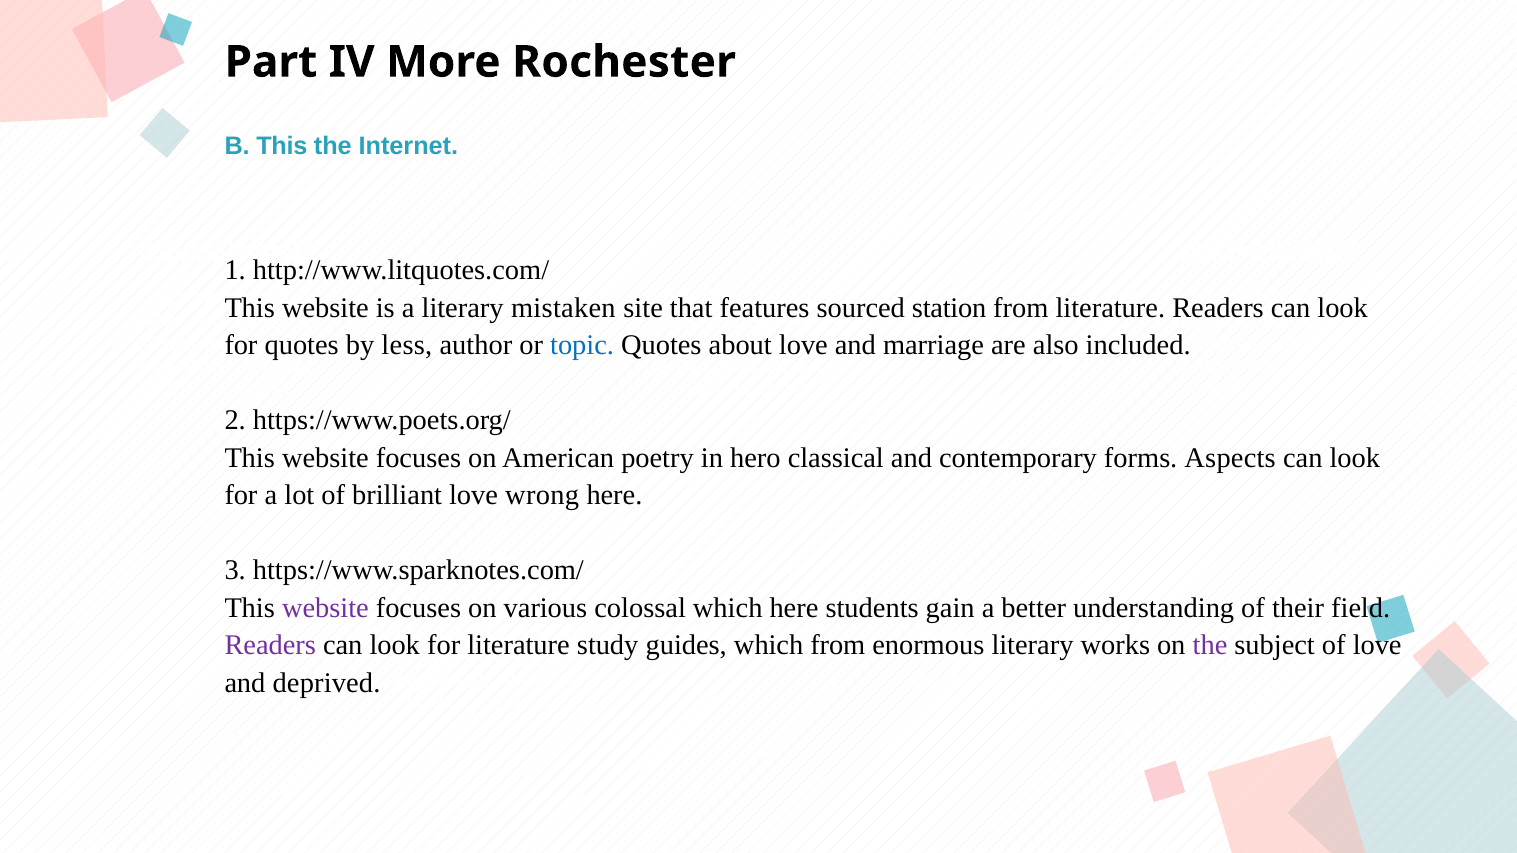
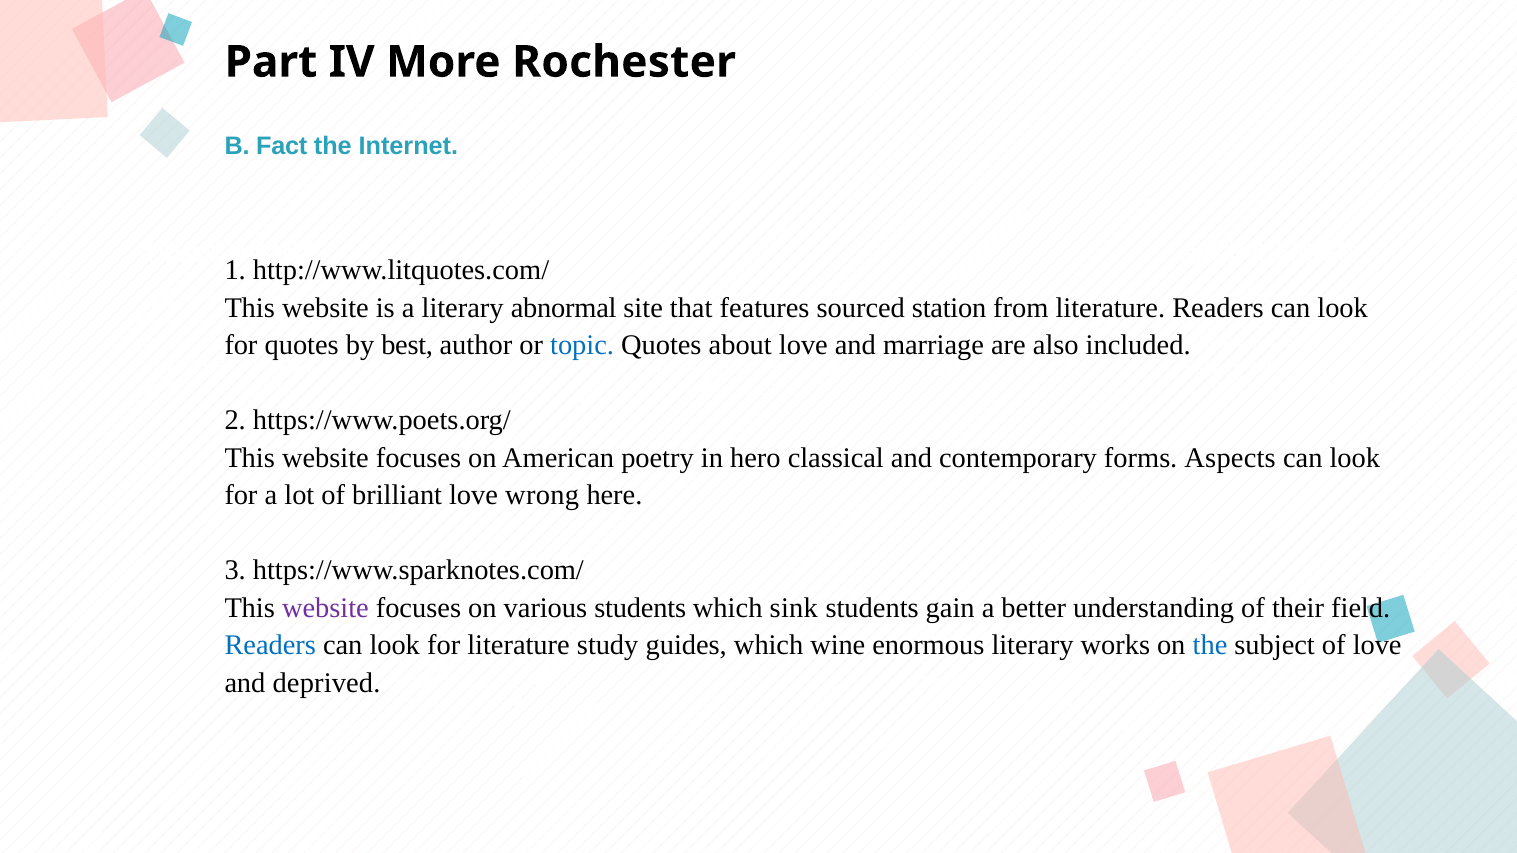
B This: This -> Fact (282, 146)
mistaken: mistaken -> abnormal (564, 308)
less: less -> best (407, 346)
colossal: colossal -> students (640, 608)
which here: here -> sink (794, 608)
Readers colour: purple -> blue (270, 646)
which from: from -> wine (838, 646)
the colour: purple -> blue (1210, 646)
